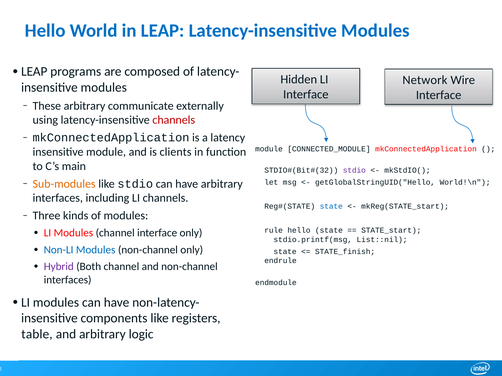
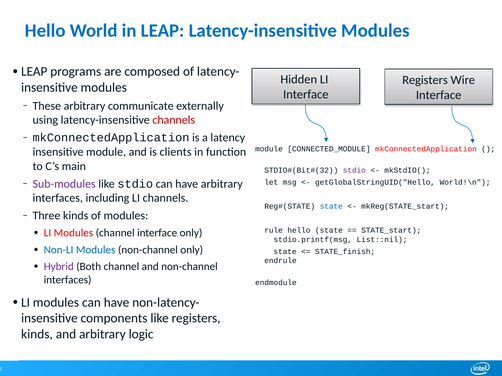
Network: Network -> Registers (425, 80)
Sub-modules colour: orange -> purple (64, 184)
table: table -> kinds (37, 335)
